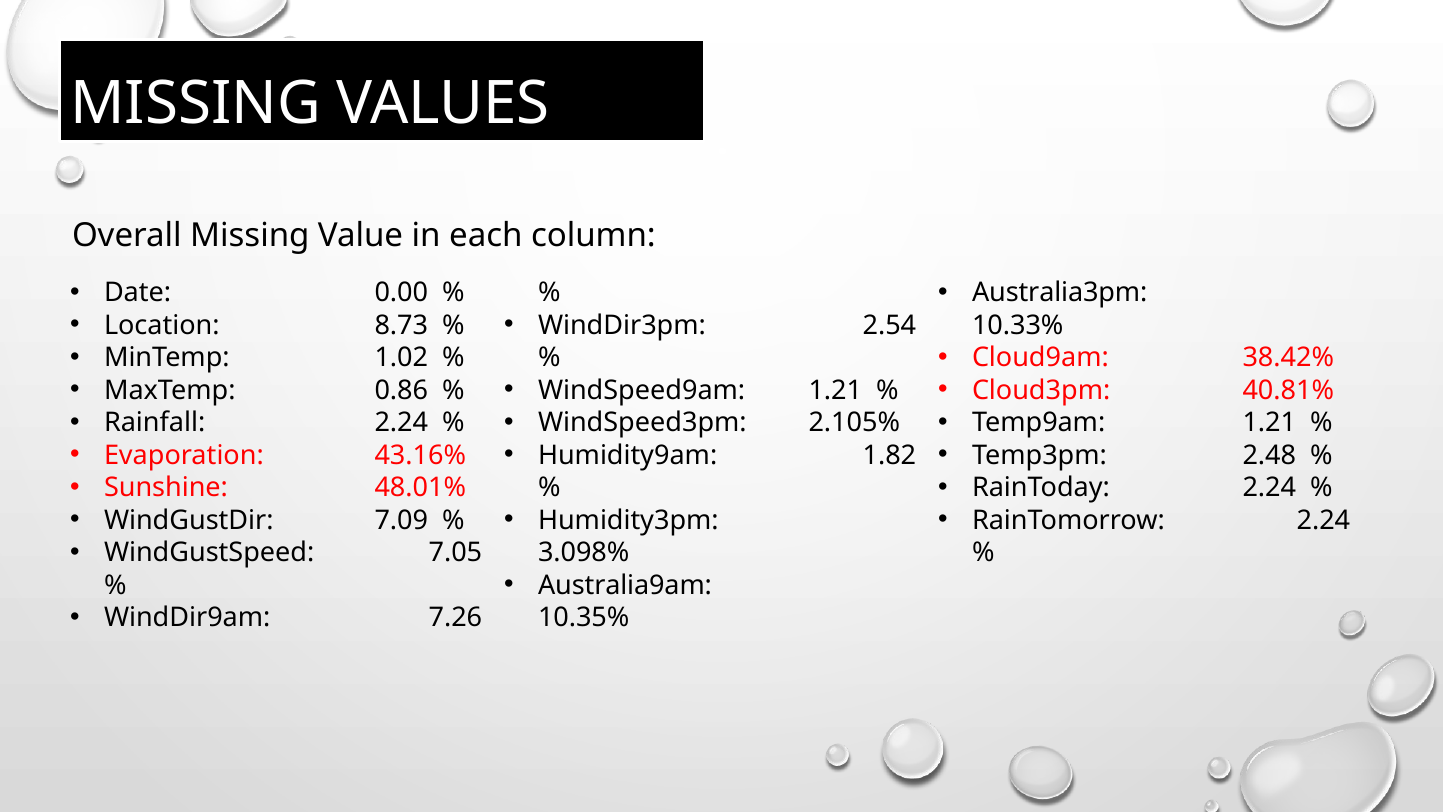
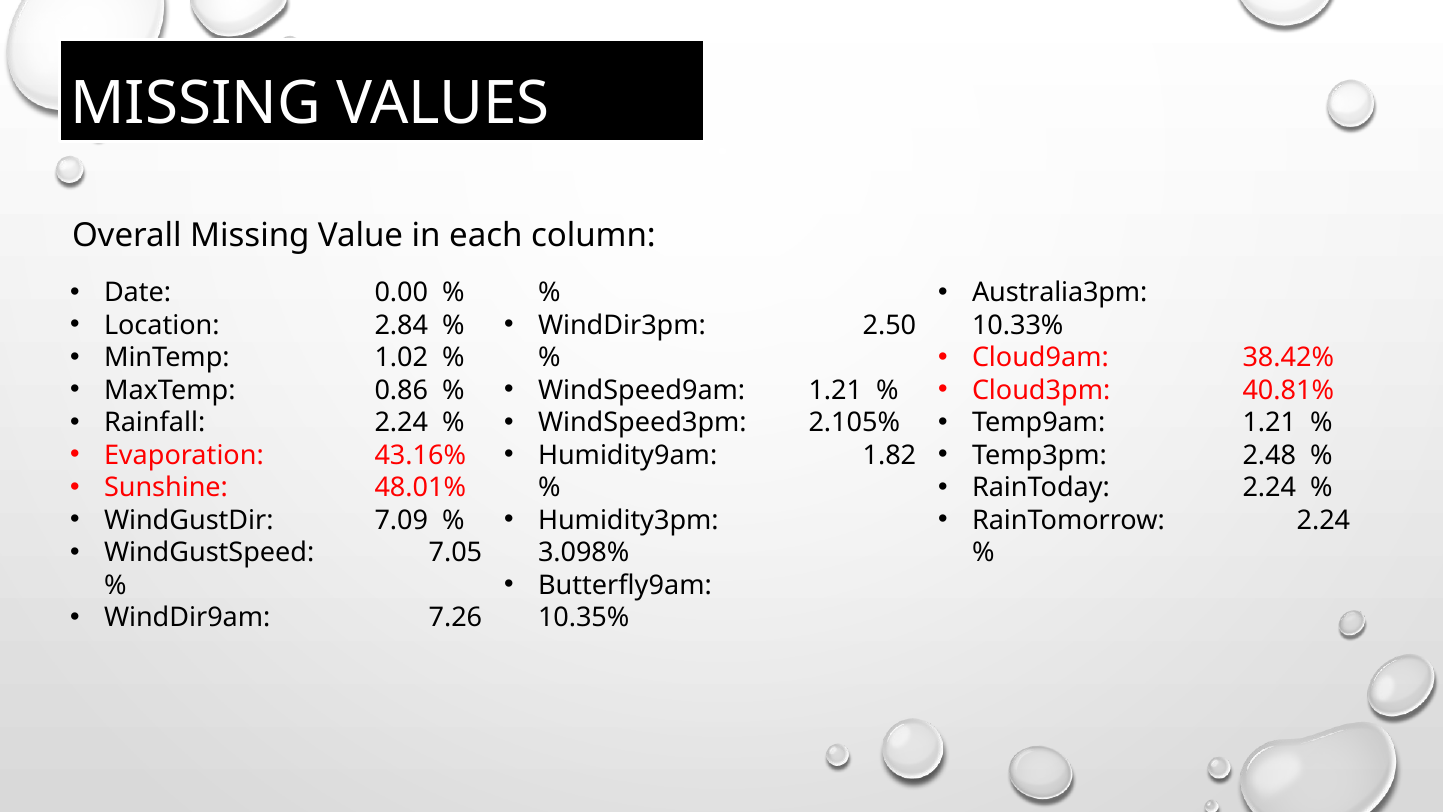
8.73: 8.73 -> 2.84 (401, 325)
2.54: 2.54 -> 2.50 (889, 325)
Australia9am: Australia9am -> Butterfly9am (625, 585)
